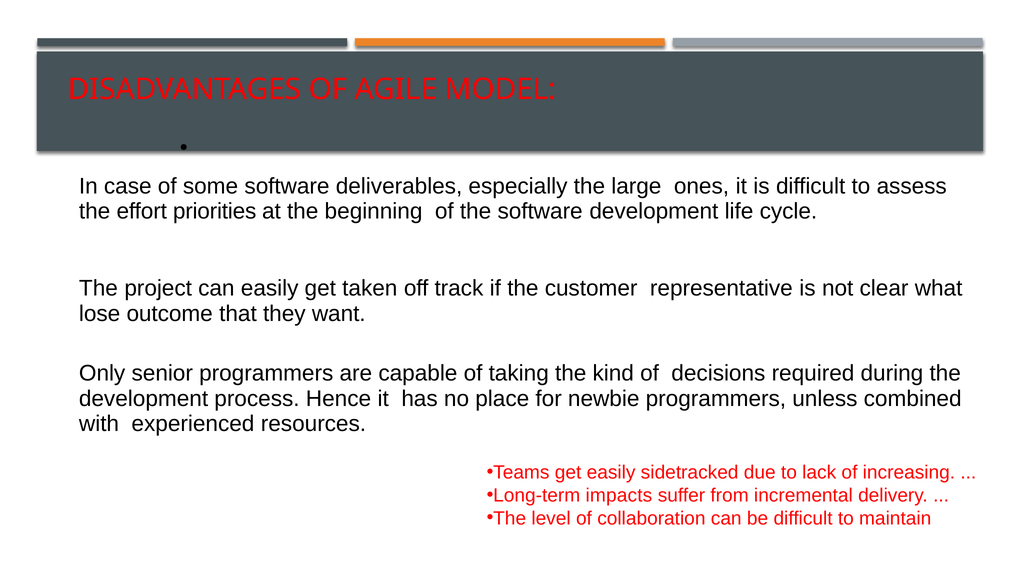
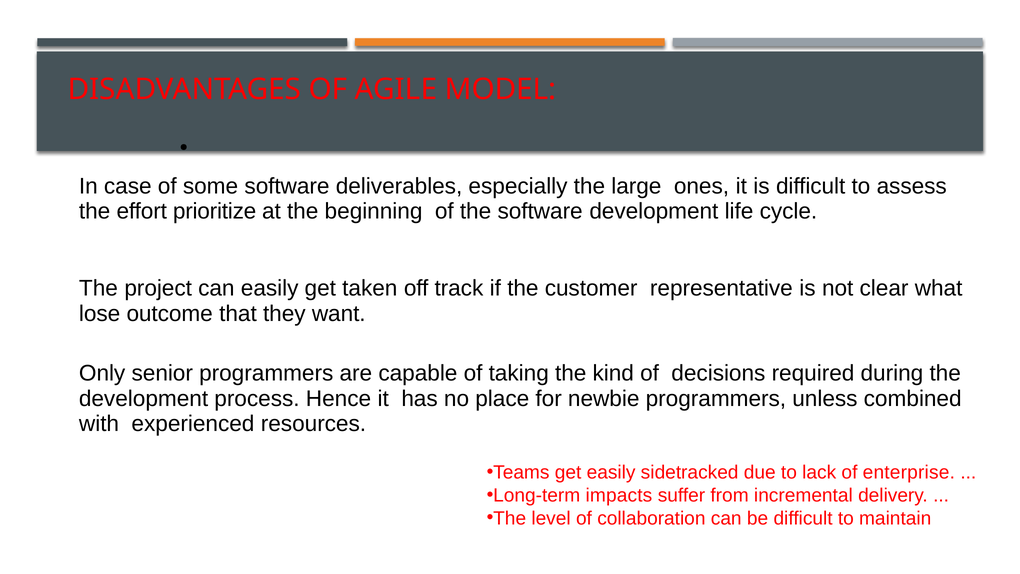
priorities: priorities -> prioritize (215, 211)
increasing: increasing -> enterprise (909, 472)
